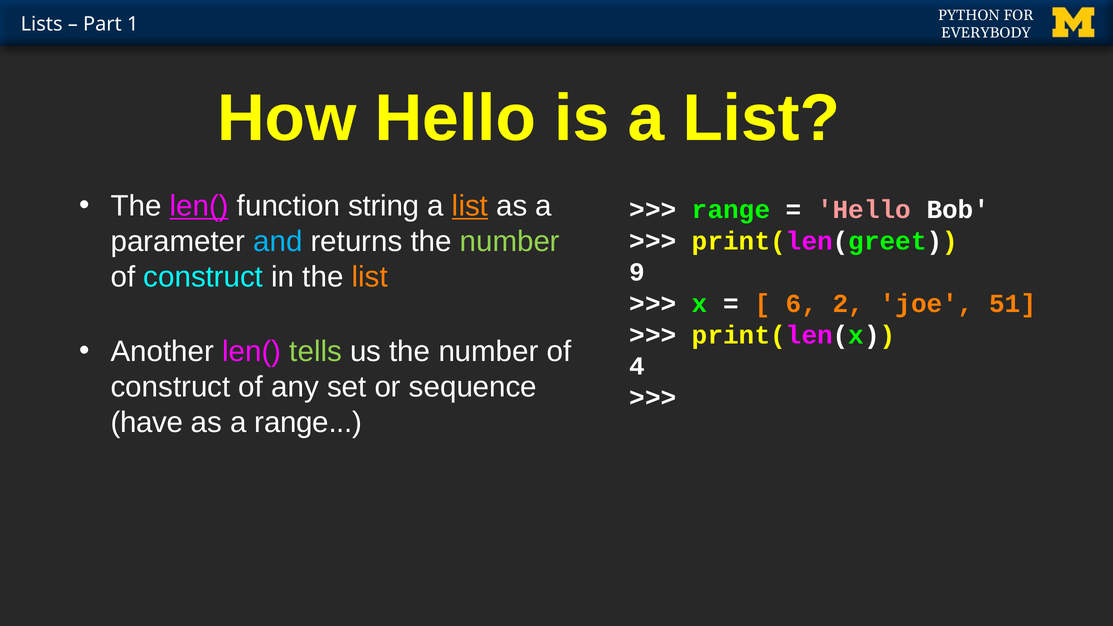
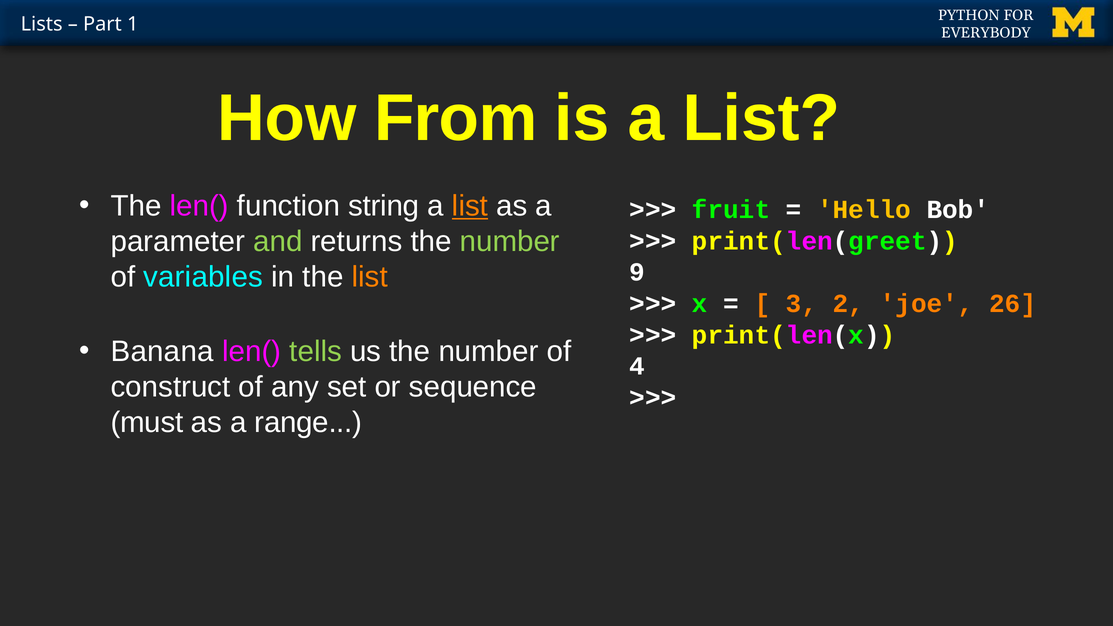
How Hello: Hello -> From (456, 119)
len( underline: present -> none (199, 206)
range: range -> fruit (731, 210)
Hello colour: pink -> yellow (864, 210)
and colour: light blue -> light green (278, 242)
construct: construct -> variables (203, 277)
6: 6 -> 3 (802, 304)
51: 51 -> 26 (1013, 304)
Another: Another -> Banana (162, 352)
have: have -> must (147, 423)
